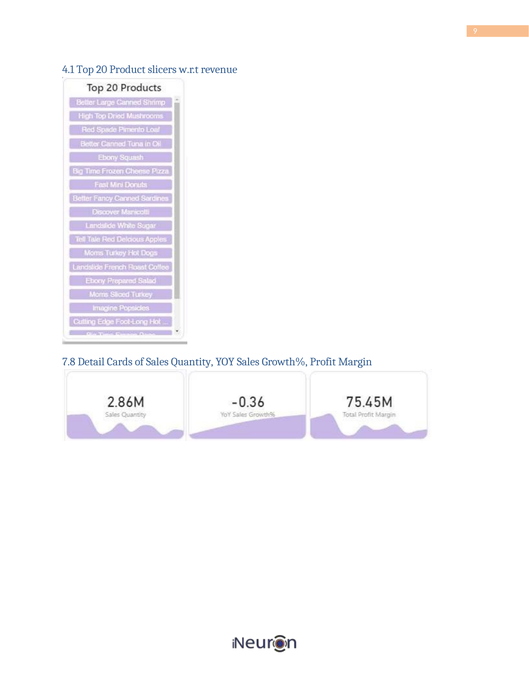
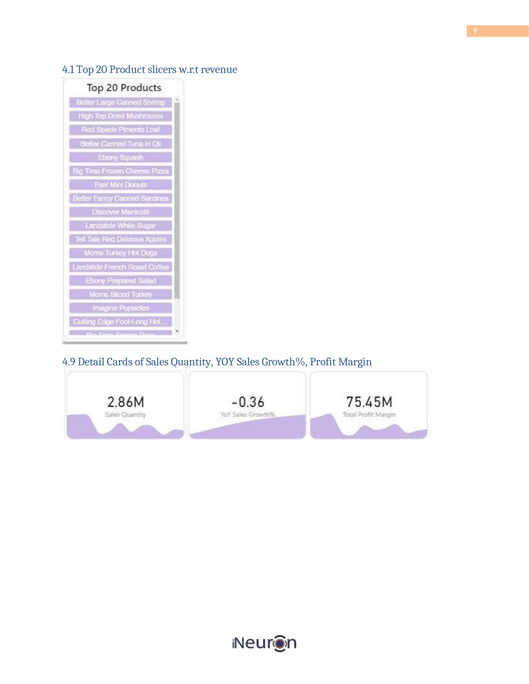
7.8: 7.8 -> 4.9 (69, 362)
